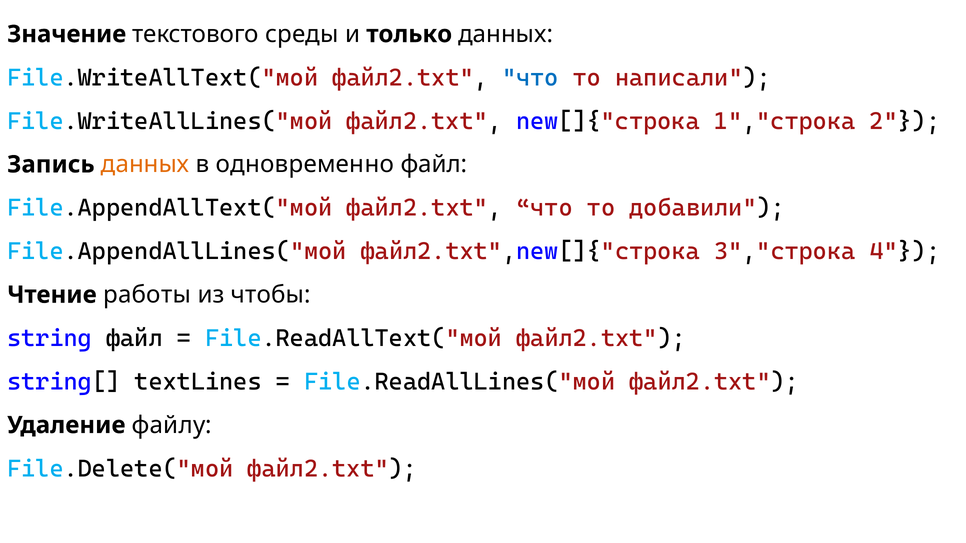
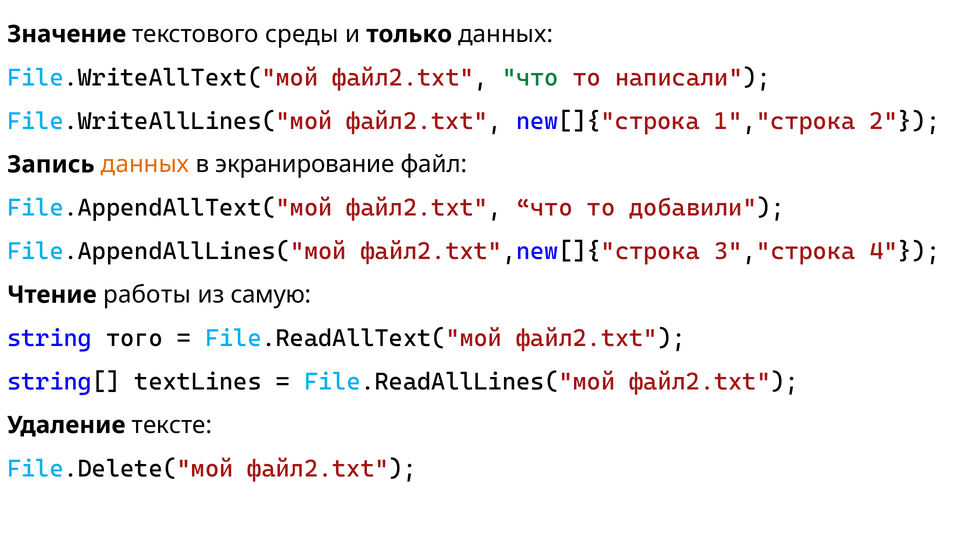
что colour: blue -> green (530, 78)
одновременно: одновременно -> экранирование (305, 165)
чтобы: чтобы -> самую (271, 295)
string файл: файл -> того (134, 339)
файлу: файлу -> тексте (172, 425)
